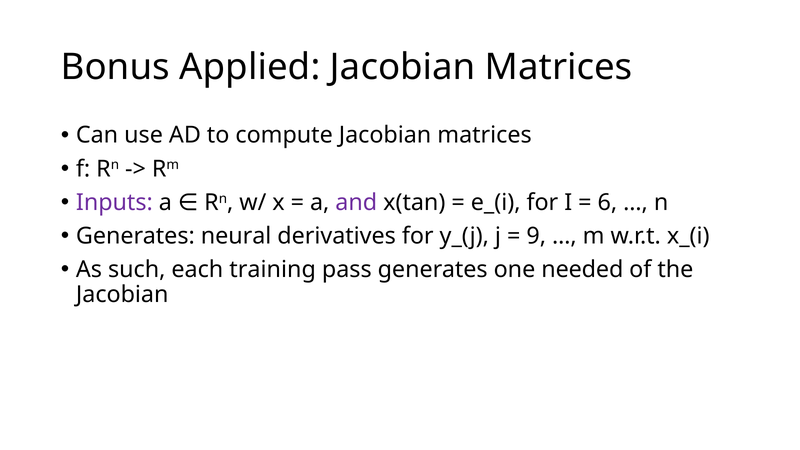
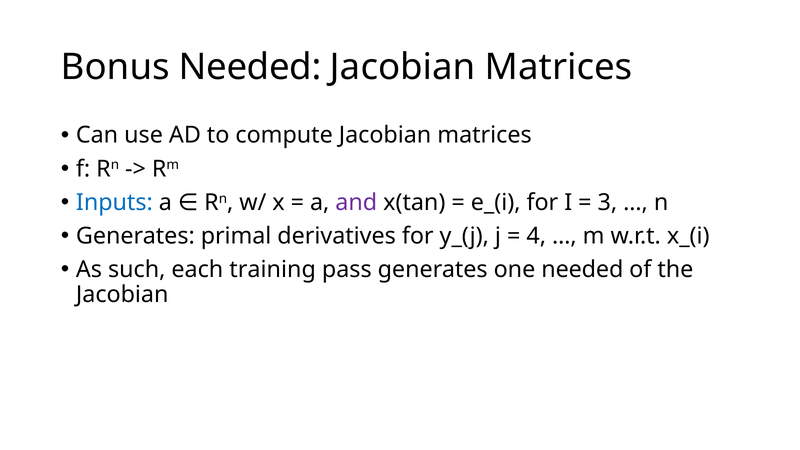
Bonus Applied: Applied -> Needed (250, 67)
Inputs colour: purple -> blue (114, 202)
6: 6 -> 3 (607, 202)
neural: neural -> primal (236, 236)
9: 9 -> 4 (536, 236)
